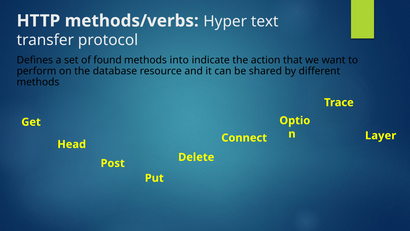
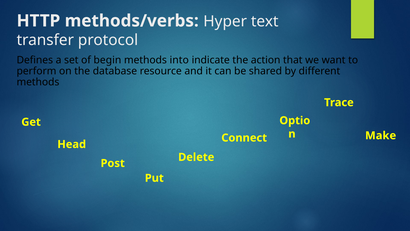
found: found -> begin (107, 60)
Layer: Layer -> Make (381, 135)
